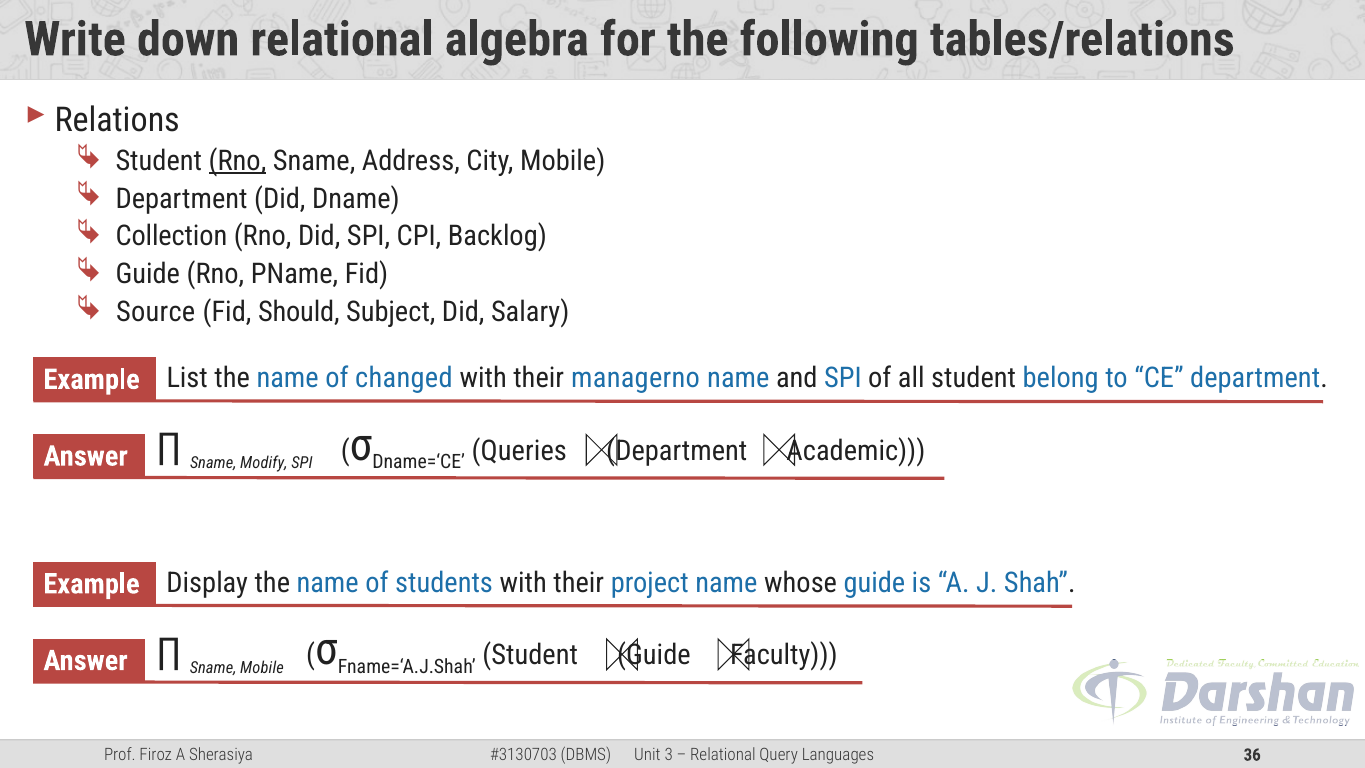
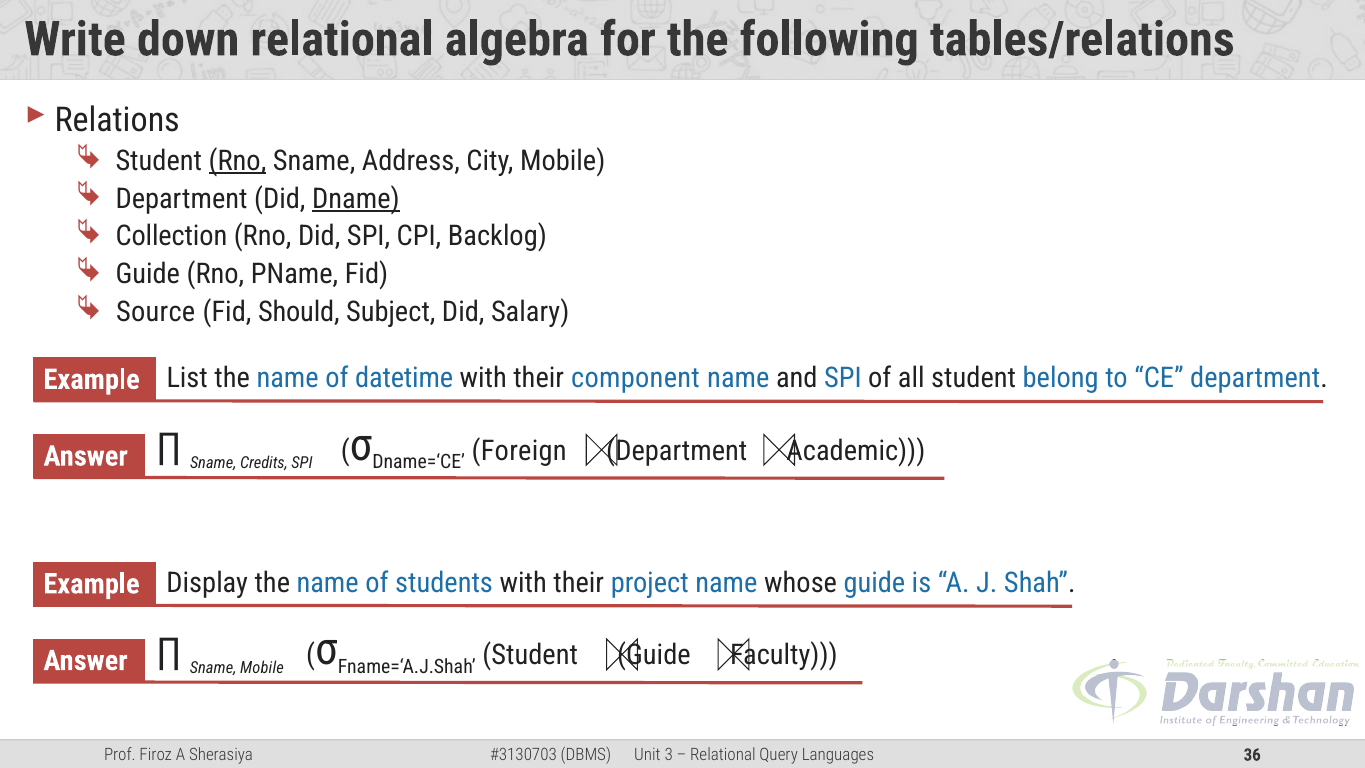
Dname underline: none -> present (356, 199)
changed: changed -> datetime (404, 378)
managerno: managerno -> component (636, 378)
Modify: Modify -> Credits (264, 463)
Queries: Queries -> Foreign (519, 451)
